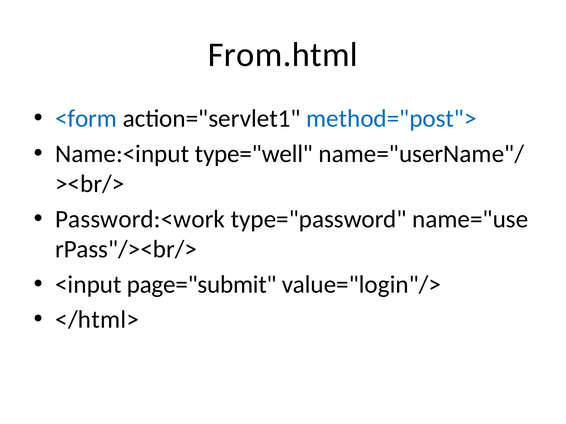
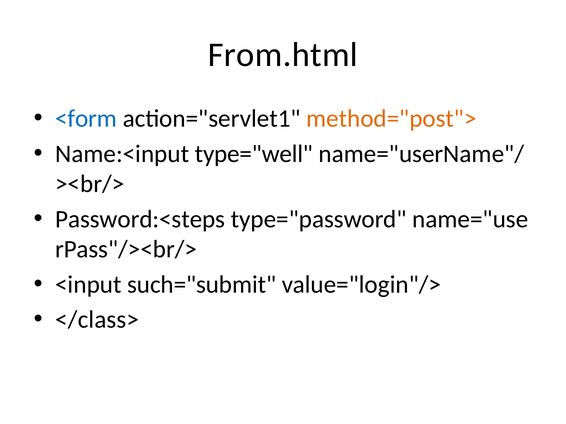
method="post"> colour: blue -> orange (391, 119)
Password:<work: Password:<work -> Password:<steps (140, 219)
page="submit: page="submit -> such="submit (202, 285)
</html>: </html> -> </class> (97, 320)
